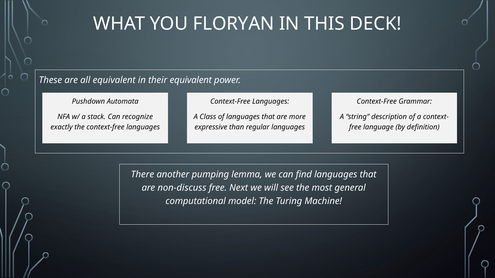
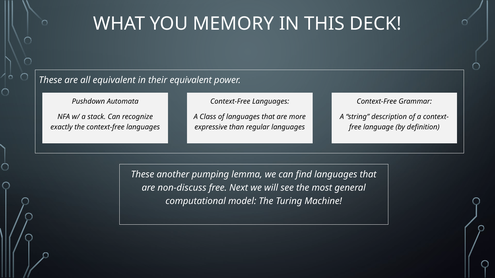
FLORYAN: FLORYAN -> MEMORY (233, 24)
There: There -> These (143, 175)
